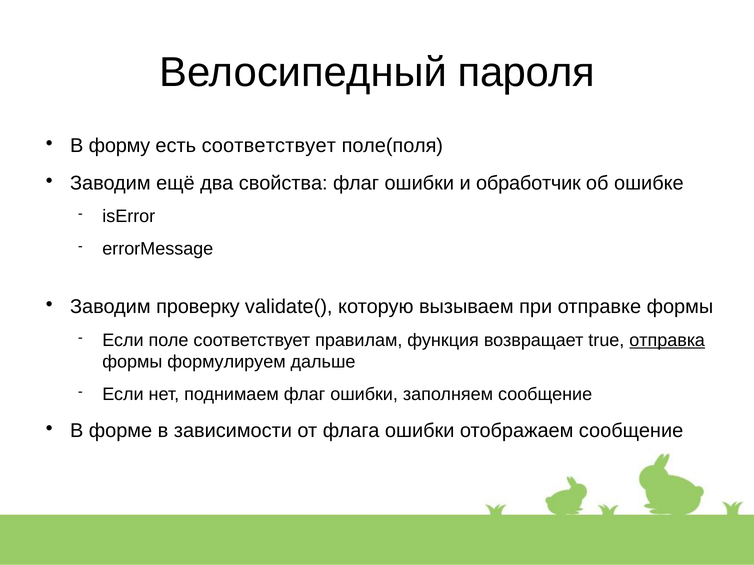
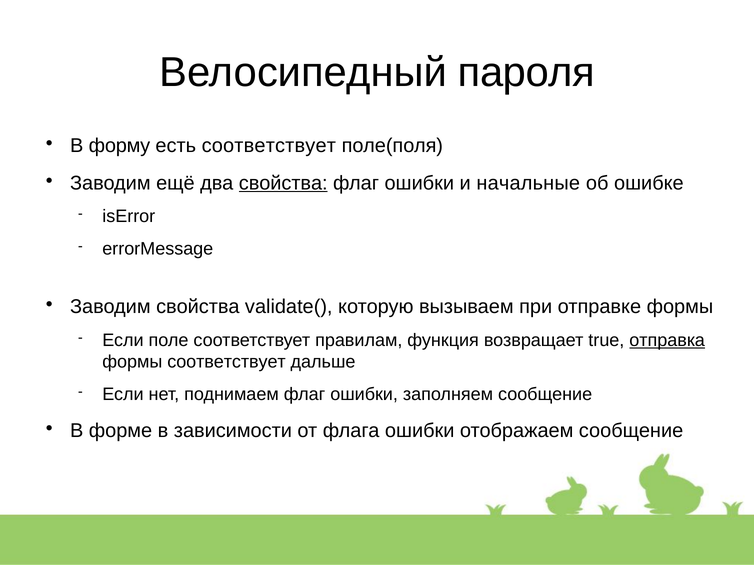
свойства underline: none -> present (283, 183)
обработчик: обработчик -> начальные (528, 183)
Заводим проверку: проверку -> свойства (198, 307)
формы формулируем: формулируем -> соответствует (227, 362)
